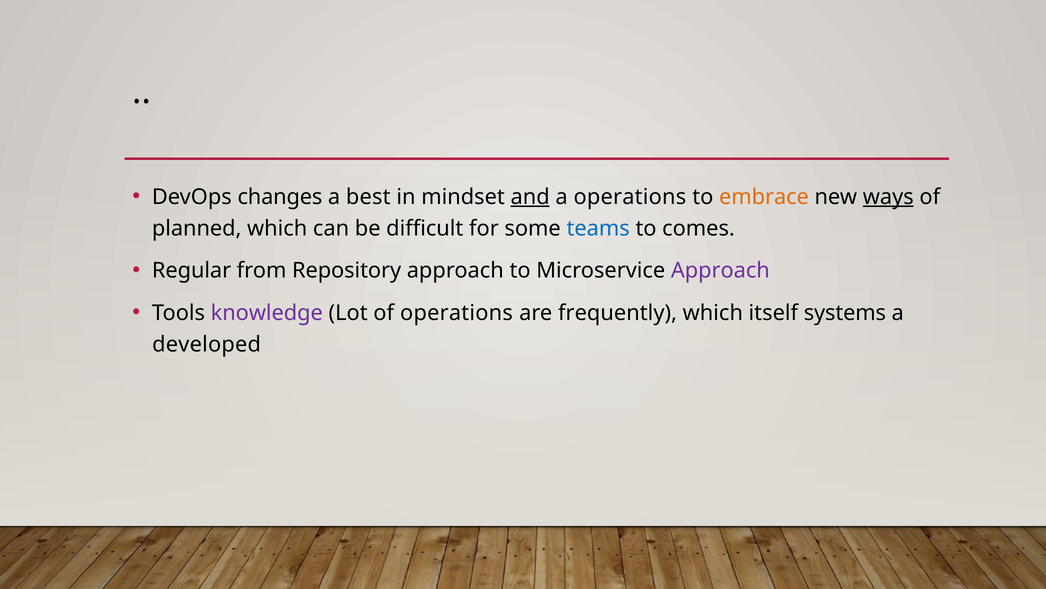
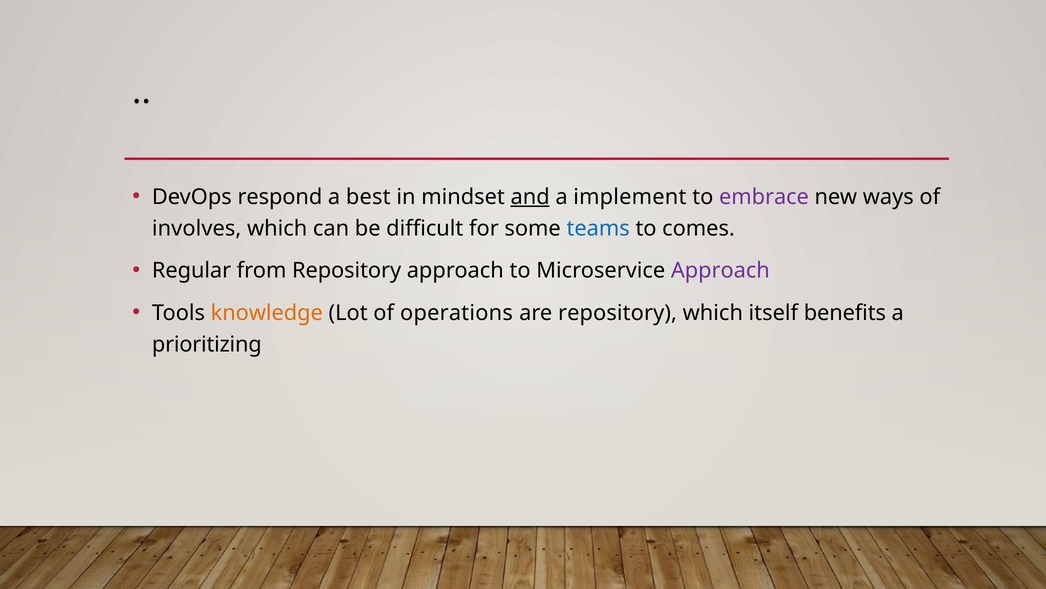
changes: changes -> respond (280, 197)
a operations: operations -> implement (630, 197)
embrace colour: orange -> purple (764, 197)
ways underline: present -> none (888, 197)
planned: planned -> involves (197, 228)
knowledge colour: purple -> orange (267, 313)
are frequently: frequently -> repository (617, 313)
systems: systems -> benefits (845, 313)
developed: developed -> prioritizing (207, 344)
